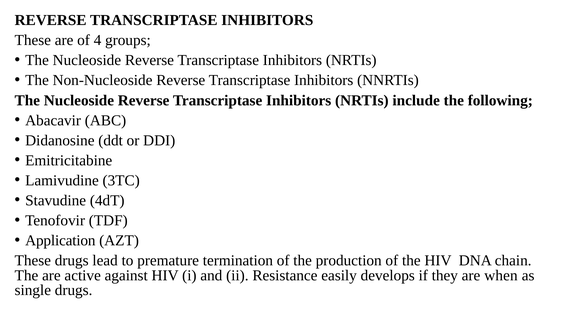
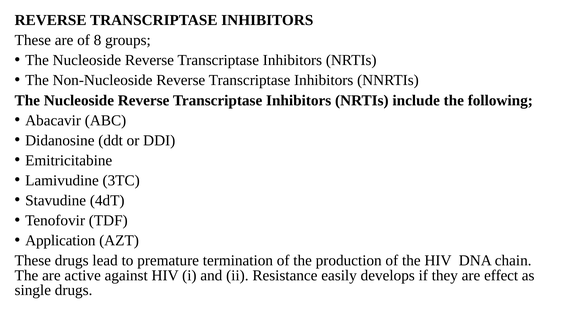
4: 4 -> 8 (97, 40)
when: when -> effect (501, 276)
